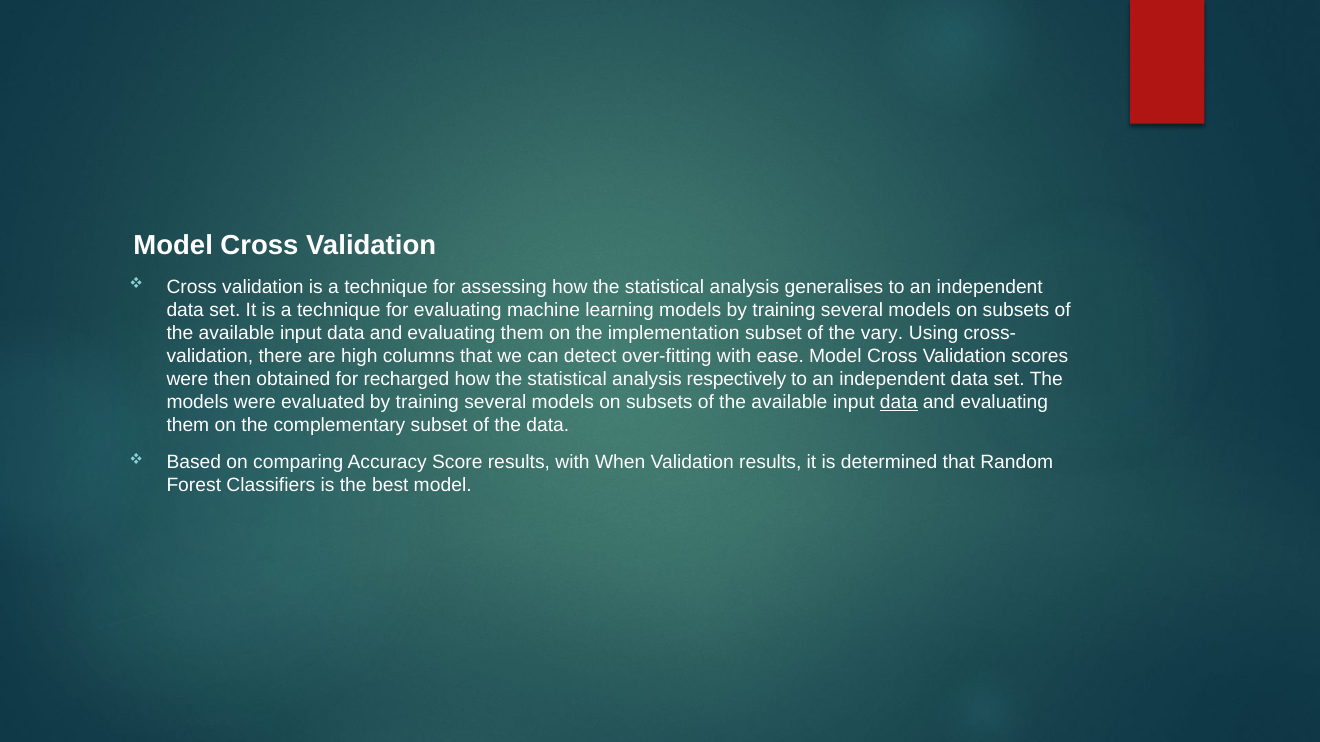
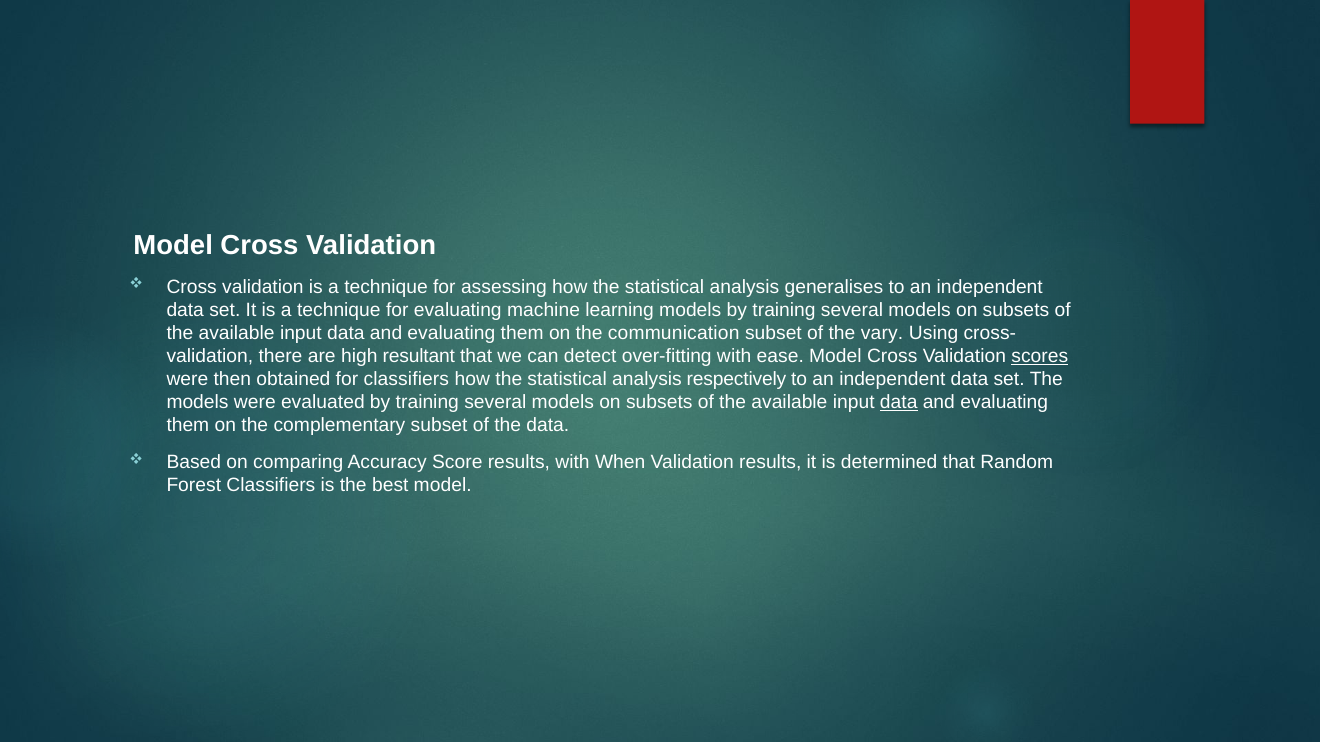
implementation: implementation -> communication (674, 333)
columns: columns -> resultant (419, 356)
scores underline: none -> present (1040, 356)
for recharged: recharged -> classifiers (406, 379)
